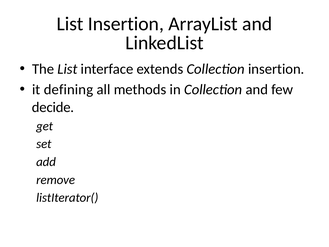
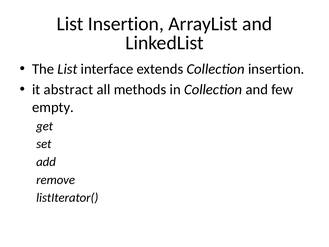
defining: defining -> abstract (68, 90)
decide: decide -> empty (53, 107)
